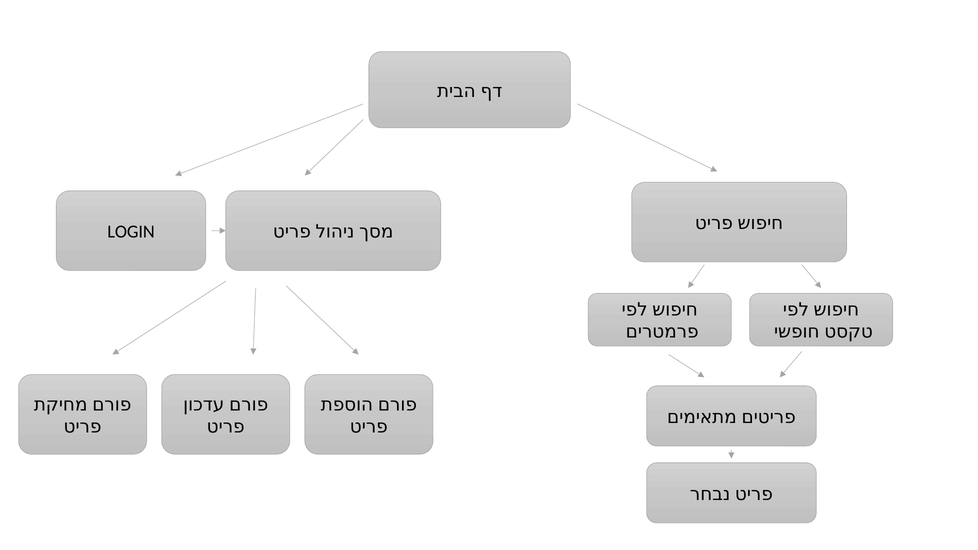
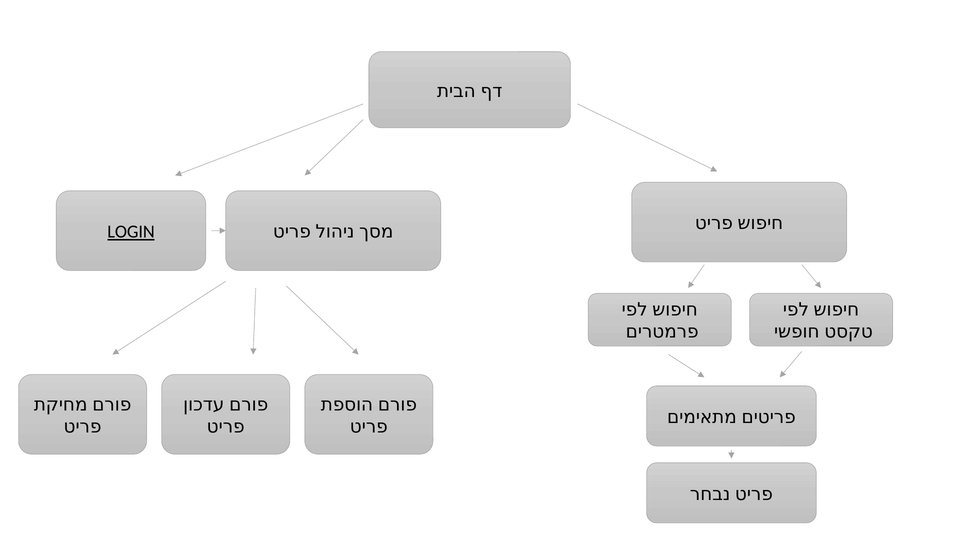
LOGIN underline: none -> present (131, 232)
